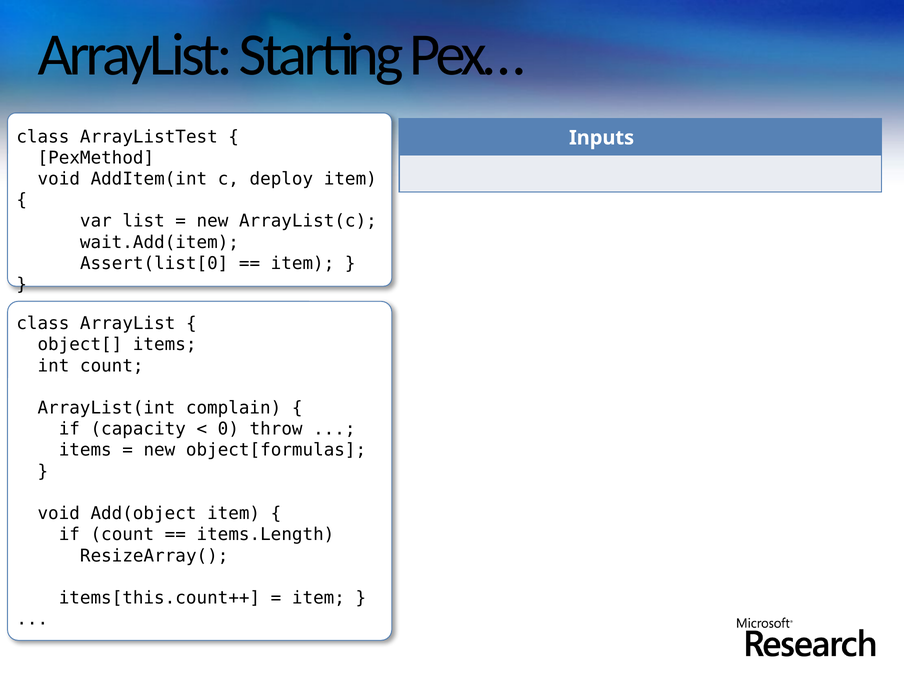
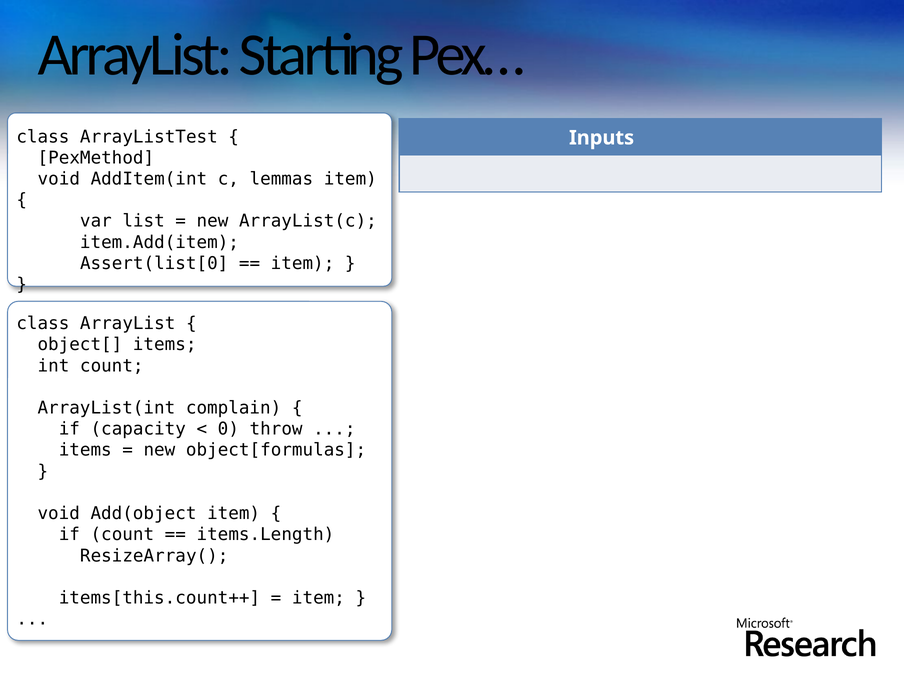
deploy: deploy -> lemmas (281, 179)
wait.Add(item: wait.Add(item -> item.Add(item (159, 242)
